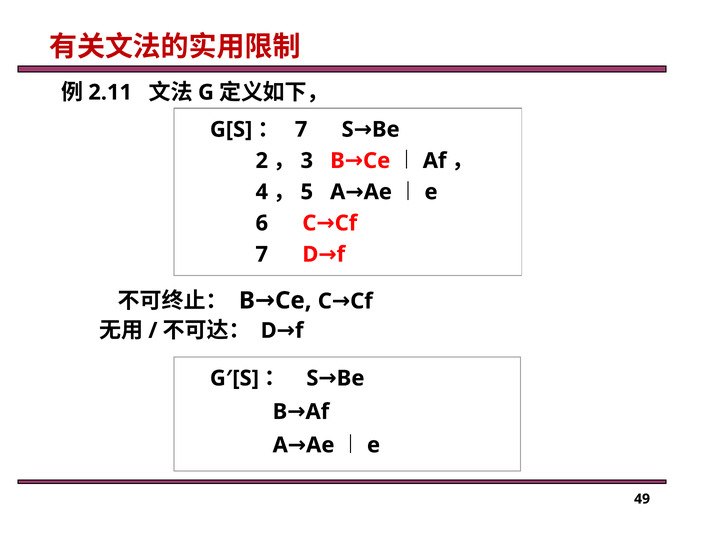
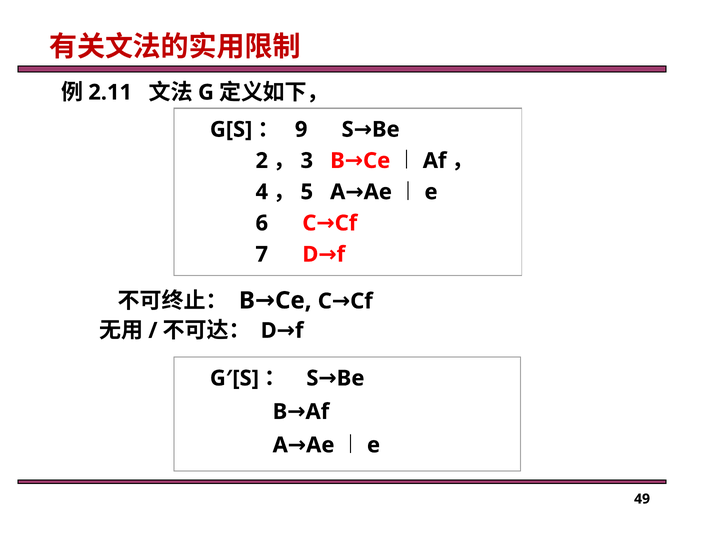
7: 7 -> 9 (301, 129)
